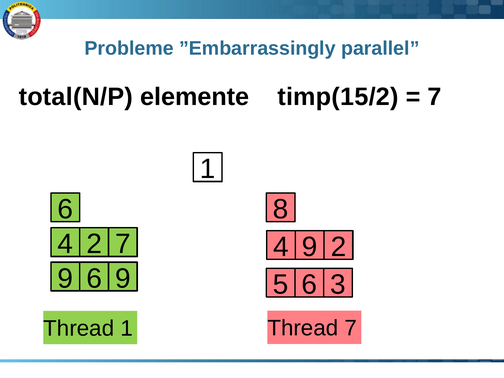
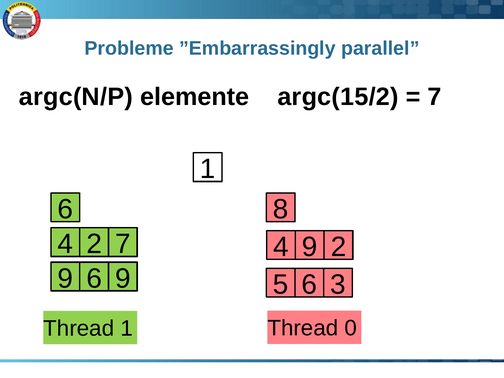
total(N/P: total(N/P -> argc(N/P (76, 97)
timp(15/2: timp(15/2 -> argc(15/2 (338, 97)
Thread 7: 7 -> 0 (351, 328)
